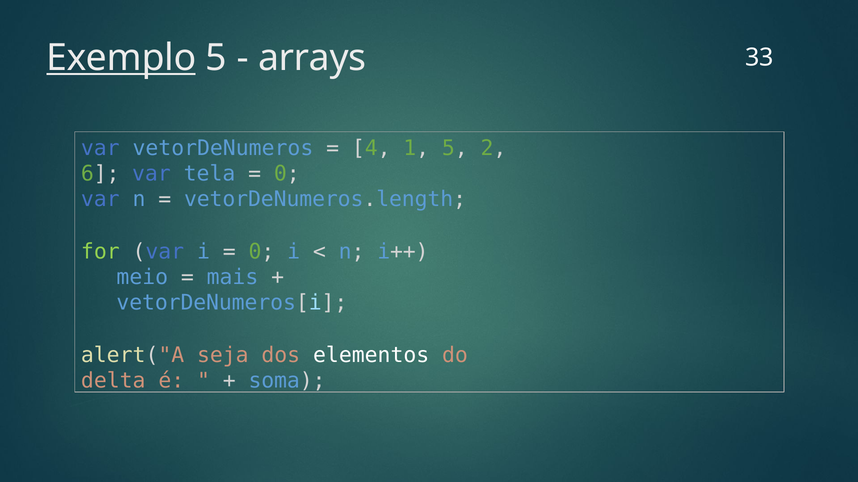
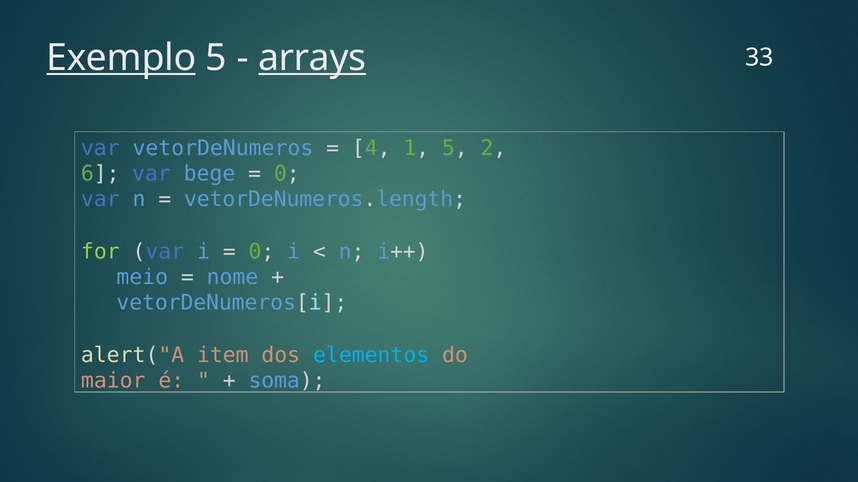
arrays underline: none -> present (312, 58)
tela: tela -> bege (210, 174)
mais: mais -> nome (232, 278)
seja: seja -> item (223, 355)
elementos colour: white -> light blue (371, 355)
delta: delta -> maior (113, 381)
